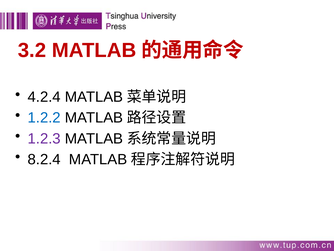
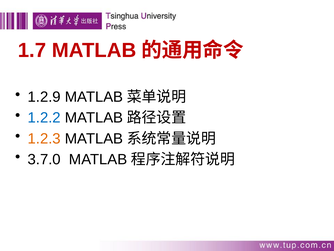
3.2: 3.2 -> 1.7 (32, 50)
4.2.4: 4.2.4 -> 1.2.9 (44, 97)
1.2.3 colour: purple -> orange (44, 138)
8.2.4: 8.2.4 -> 3.7.0 (44, 159)
